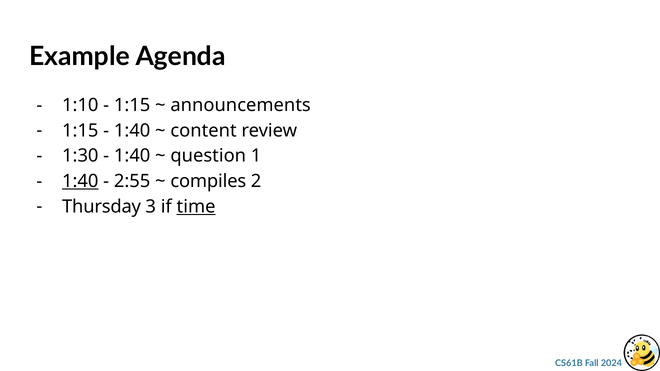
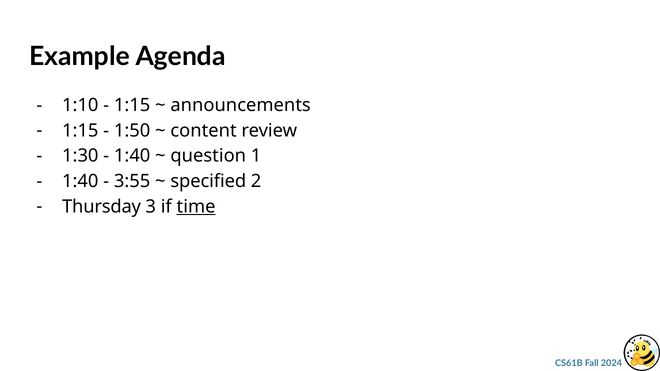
1:40: 1:40 -> 1:50 (132, 131)
1:40 underline: present -> none (80, 181)
2:55: 2:55 -> 3:55 (132, 181)
compiles: compiles -> specified (208, 181)
